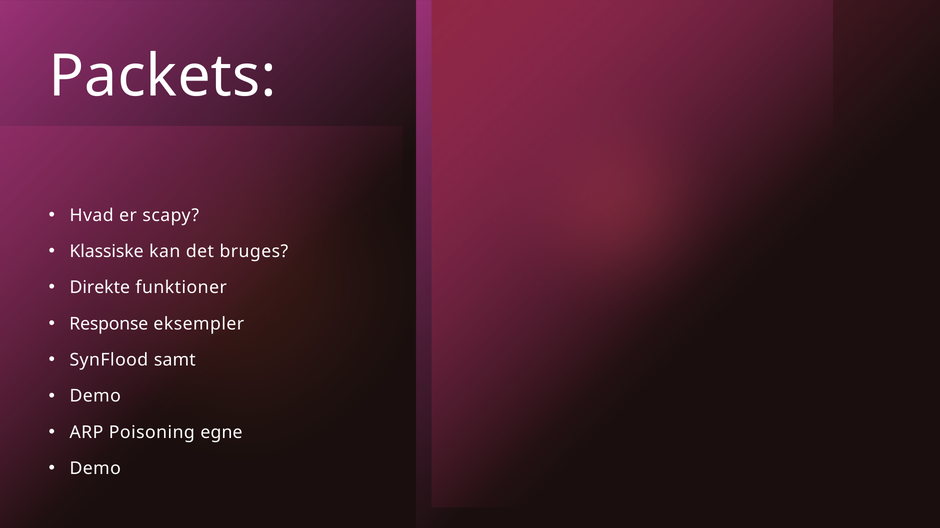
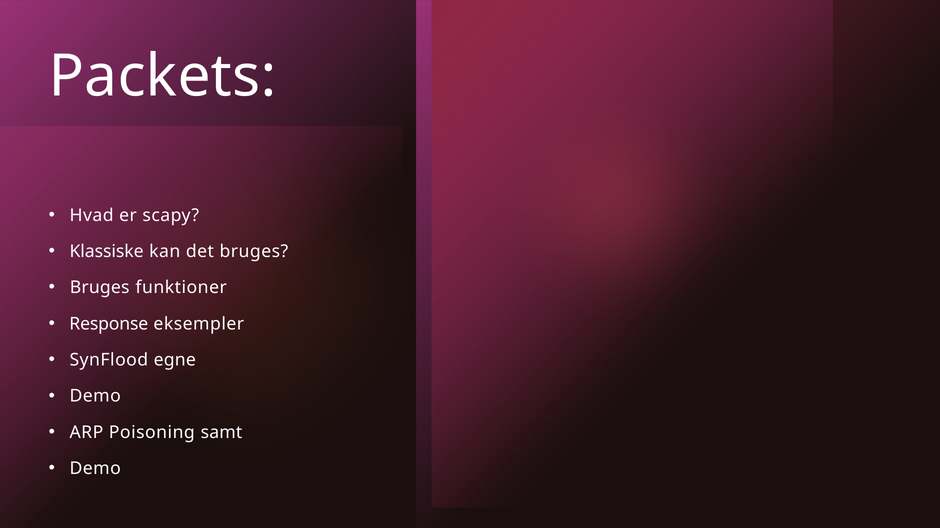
Direkte: Direkte -> Bruges (100, 288)
samt: samt -> egne (175, 360)
egne: egne -> samt (221, 433)
